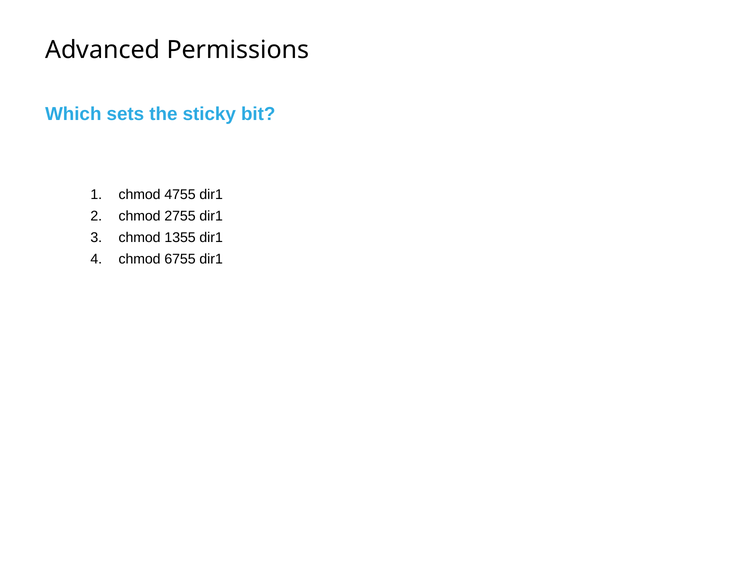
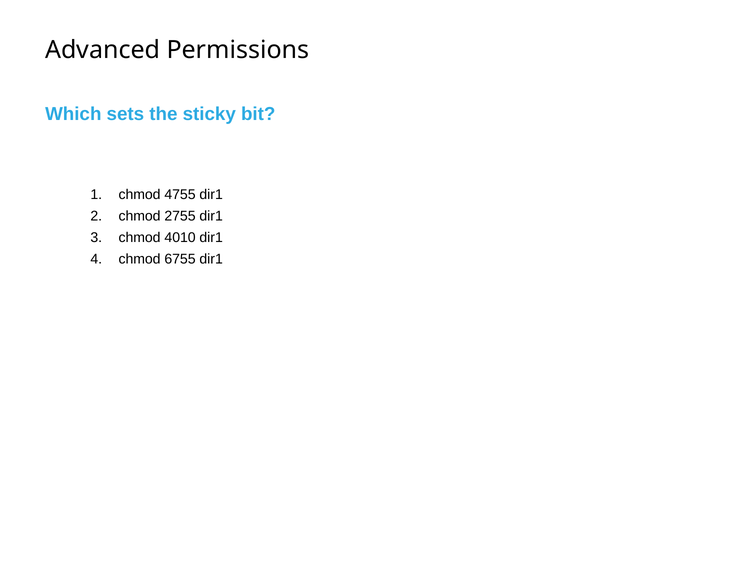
1355: 1355 -> 4010 (180, 238)
